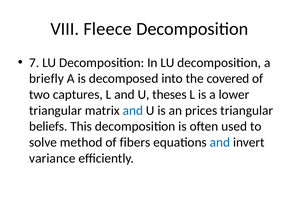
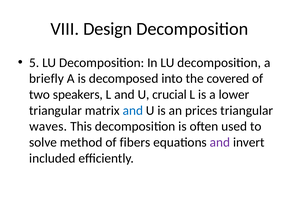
Fleece: Fleece -> Design (108, 29)
7: 7 -> 5 (34, 63)
captures: captures -> speakers (78, 95)
theses: theses -> crucial (169, 95)
beliefs: beliefs -> waves (48, 127)
and colour: blue -> purple (220, 142)
variance: variance -> included (52, 158)
